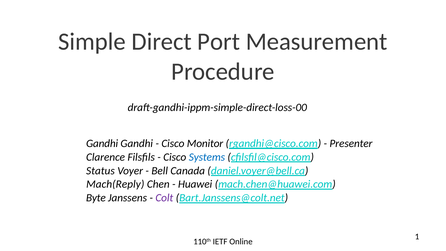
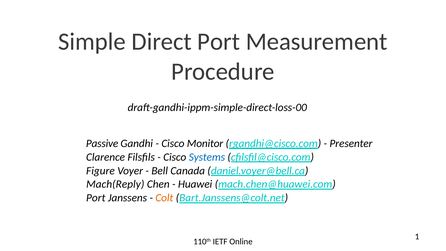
Gandhi: Gandhi -> Passive (102, 143)
Status: Status -> Figure (100, 171)
Byte: Byte -> Port (96, 198)
Colt colour: purple -> orange (164, 198)
